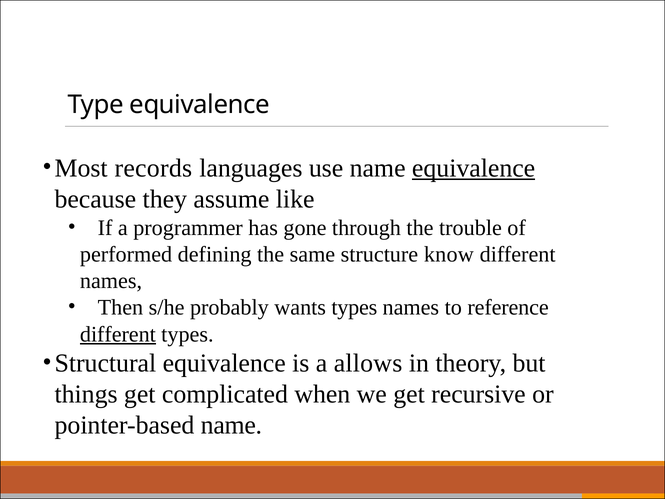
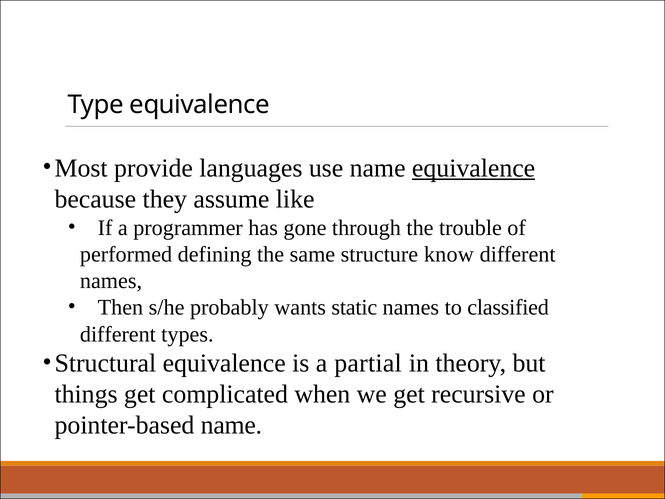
records: records -> provide (153, 168)
wants types: types -> static (354, 307)
reference: reference -> classified (508, 307)
different underline: present -> none (118, 334)
allows: allows -> partial (368, 363)
